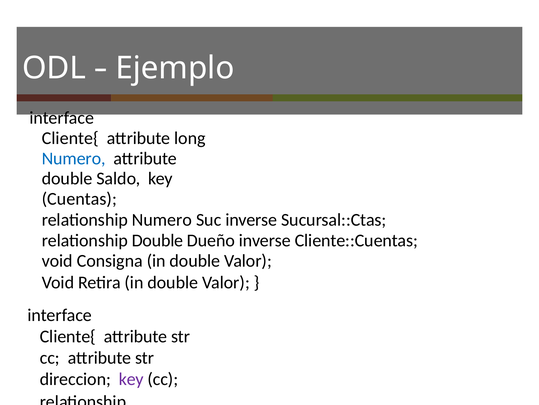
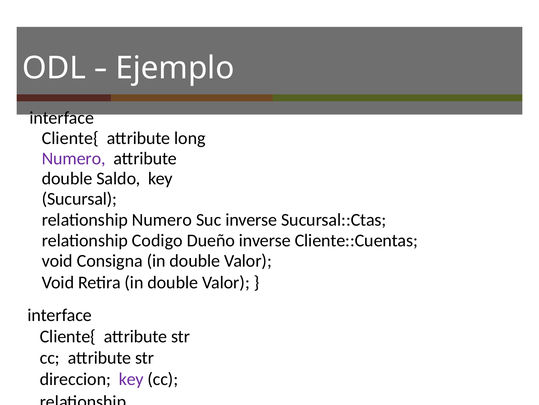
Numero colour: blue -> purple (74, 158)
Cuentas: Cuentas -> Sucursal (79, 199)
relationship Double: Double -> Codigo (157, 240)
